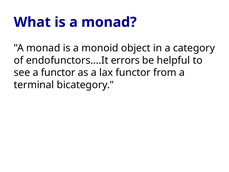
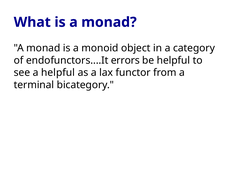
a functor: functor -> helpful (58, 72)
